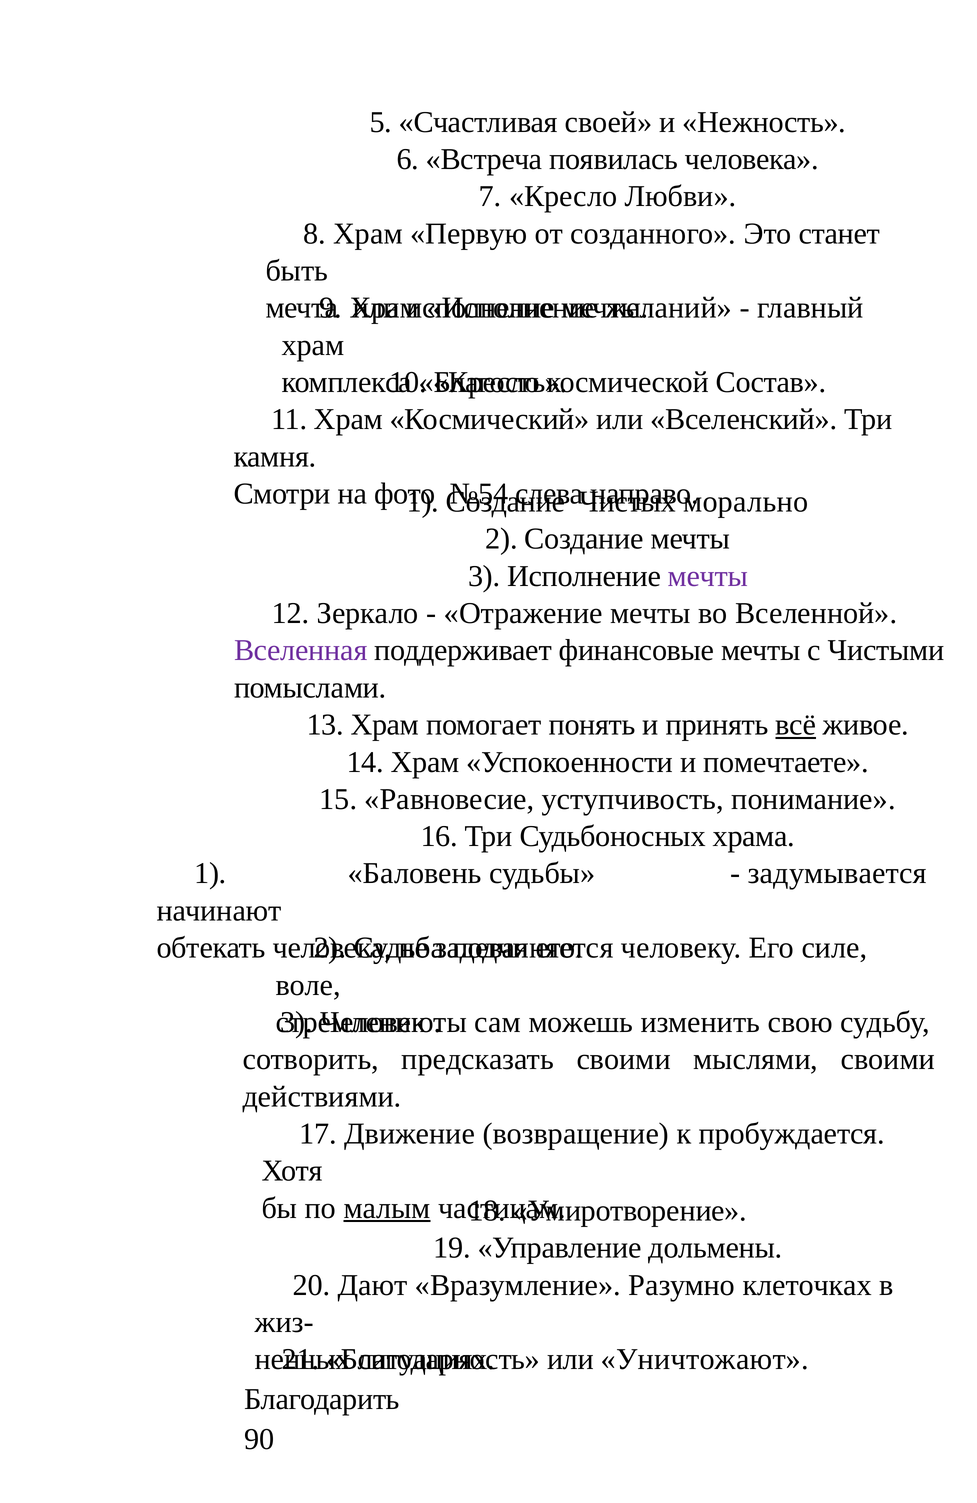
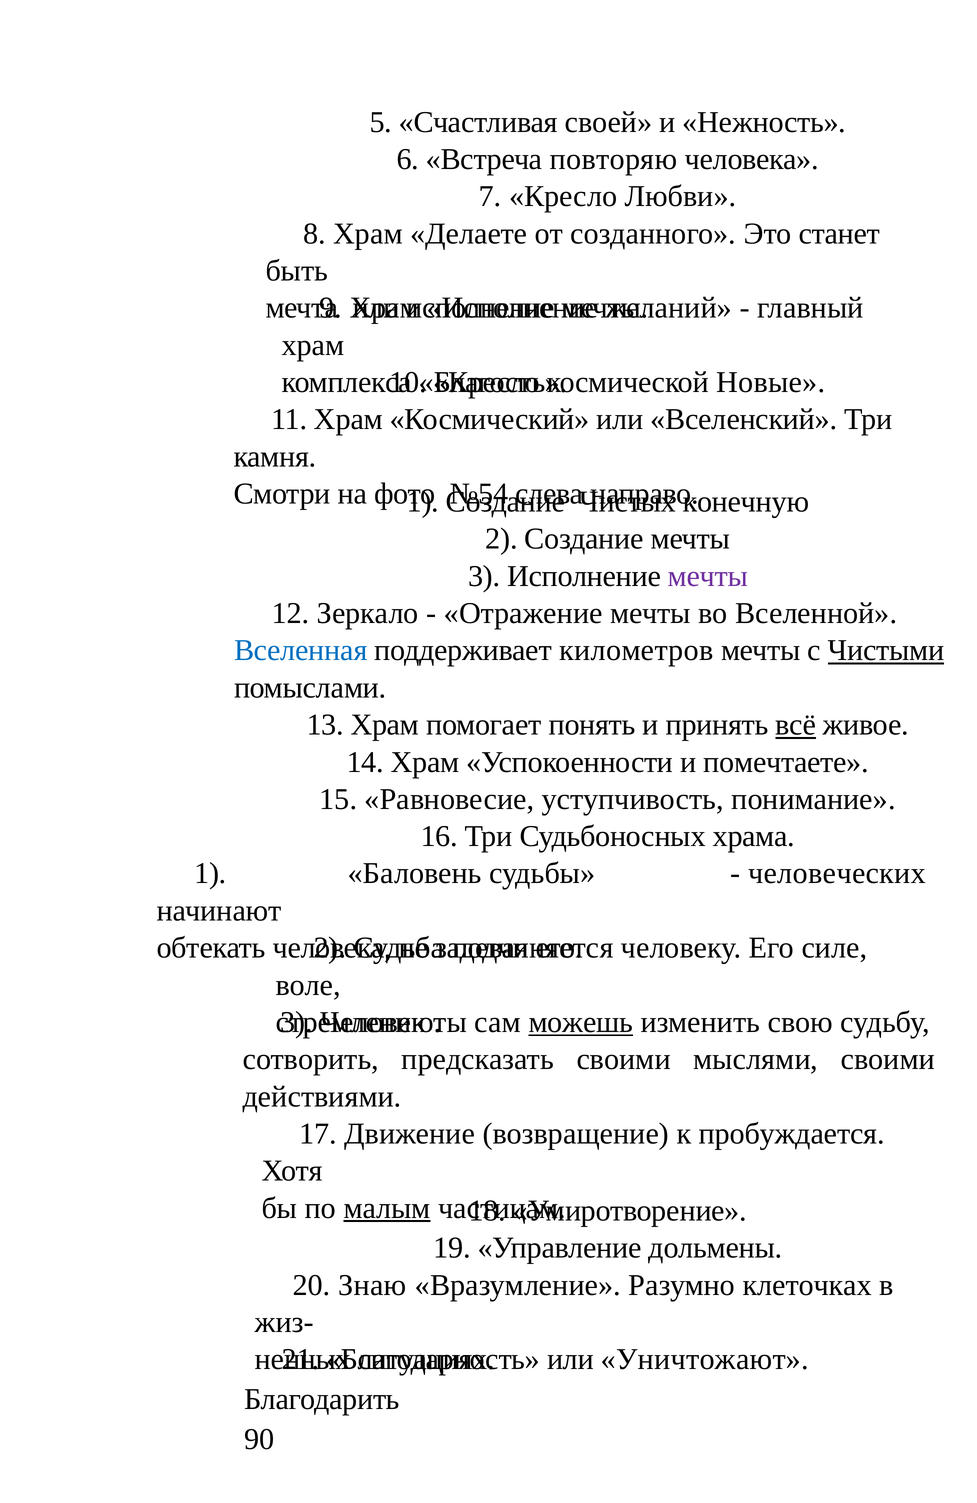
появилась: появилась -> повторяю (613, 159)
Первую: Первую -> Делаете (469, 233)
Состав: Состав -> Новые (771, 382)
морально: морально -> конечную (746, 502)
Вселенная colour: purple -> blue (301, 650)
финансовые: финансовые -> километров (636, 650)
Чистыми underline: none -> present (886, 650)
задумывается: задумывается -> человеческих (837, 873)
можешь underline: none -> present (581, 1022)
Дают: Дают -> Знаю (372, 1285)
